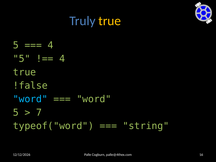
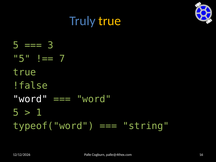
4: 4 -> 3 (51, 45)
4: 4 -> 7 (62, 59)
word colour: light blue -> white (30, 99)
7: 7 -> 1 (39, 113)
